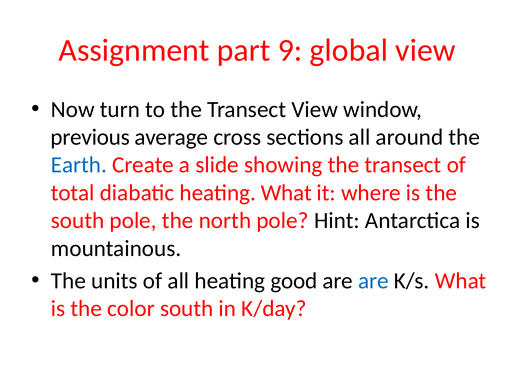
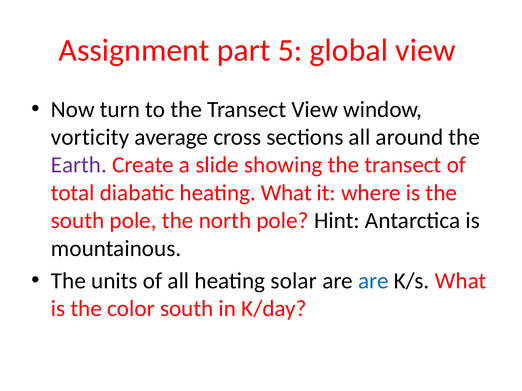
9: 9 -> 5 (290, 51)
previous: previous -> vorticity (90, 137)
Earth colour: blue -> purple (79, 165)
good: good -> solar (294, 281)
